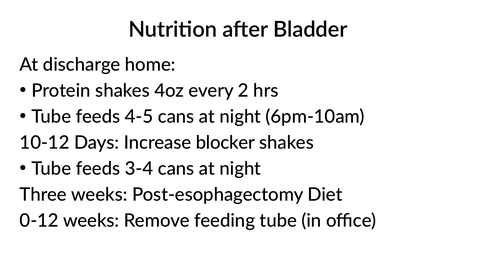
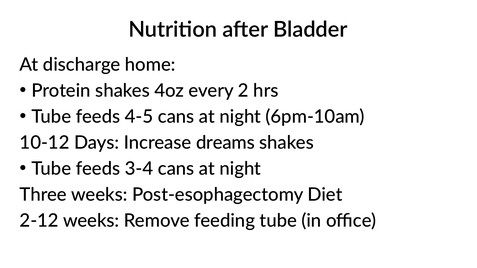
blocker: blocker -> dreams (225, 143)
0-12: 0-12 -> 2-12 (39, 221)
